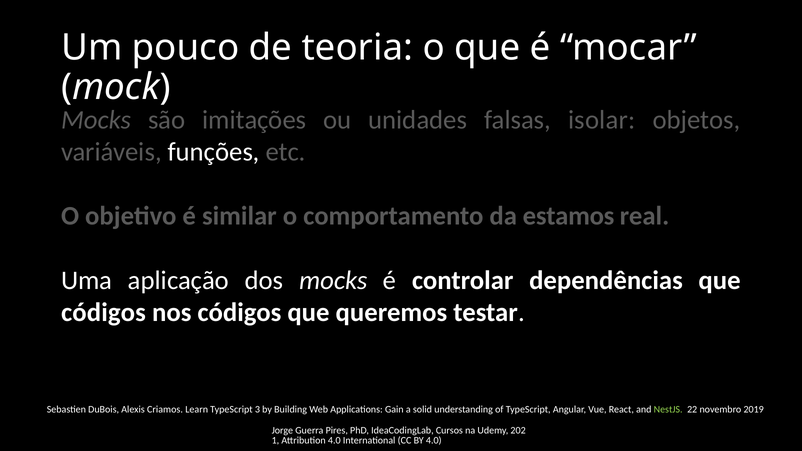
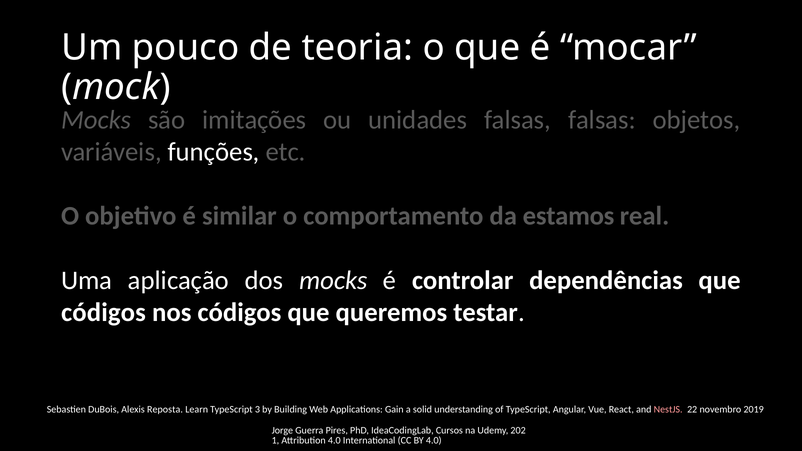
falsas isolar: isolar -> falsas (602, 120)
Criamos: Criamos -> Reposta (165, 410)
NestJS colour: light green -> pink (668, 410)
